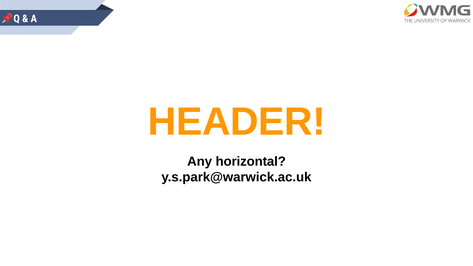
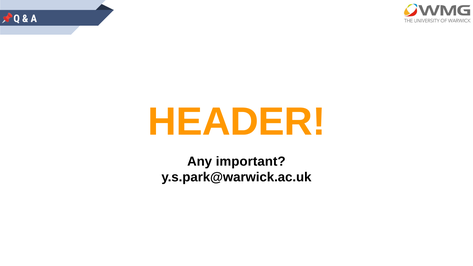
horizontal: horizontal -> important (251, 162)
